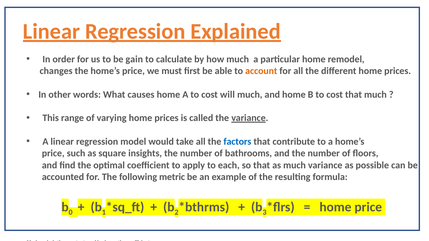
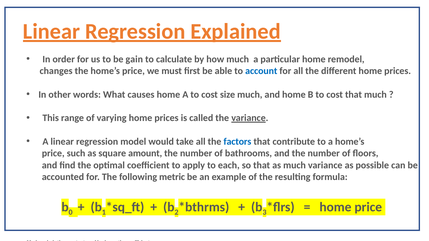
account colour: orange -> blue (261, 71)
will: will -> size (228, 95)
insights: insights -> amount (145, 154)
